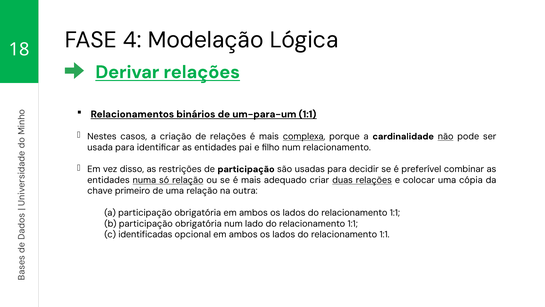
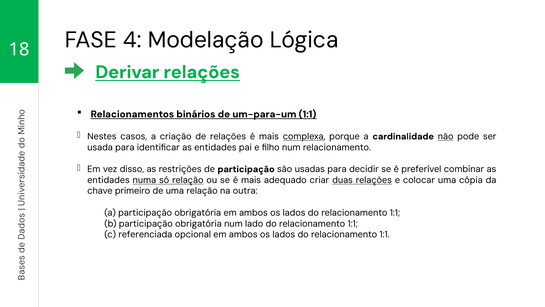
identificadas: identificadas -> referenciada (145, 234)
